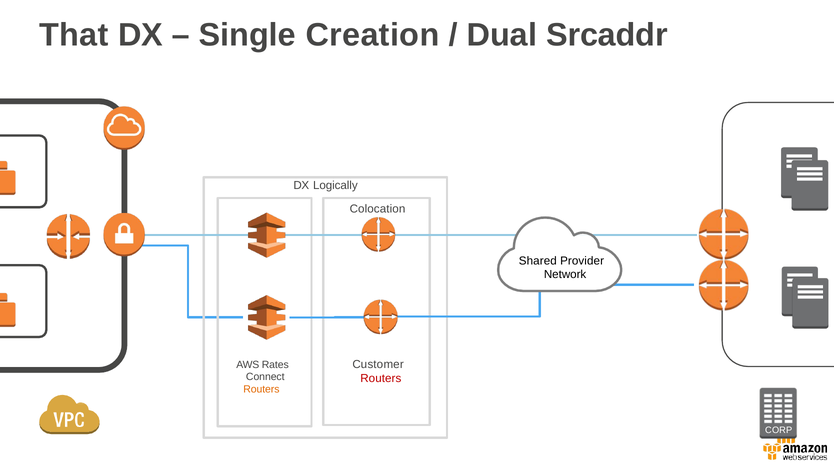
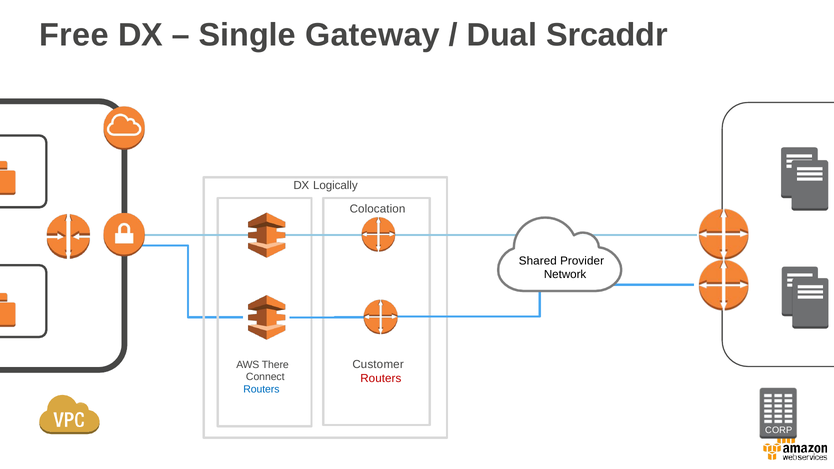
That: That -> Free (74, 35)
Creation: Creation -> Gateway (373, 35)
Rates: Rates -> There (275, 365)
Routers colour: orange -> blue (261, 389)
